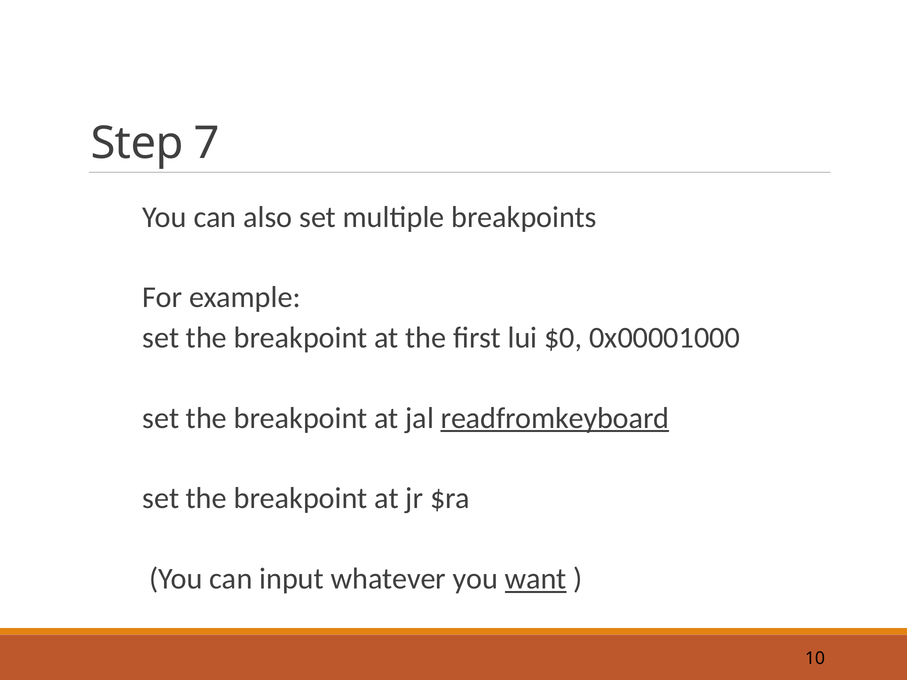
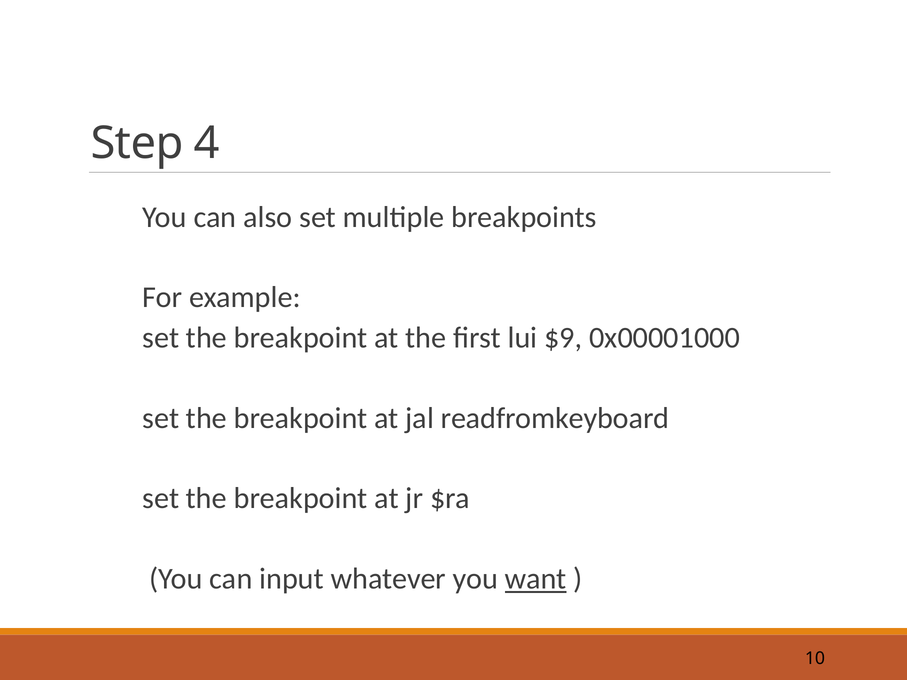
7: 7 -> 4 (207, 144)
$0: $0 -> $9 (563, 338)
readfromkeyboard underline: present -> none (555, 418)
